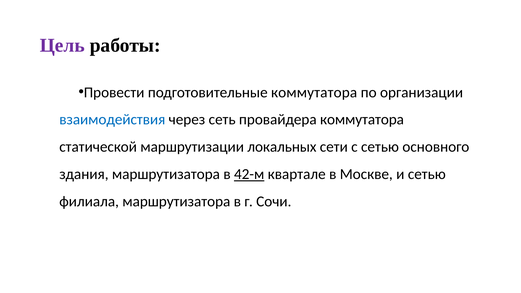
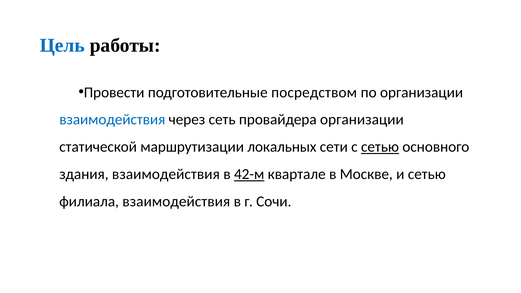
Цель colour: purple -> blue (62, 45)
подготовительные коммутатора: коммутатора -> посредством (314, 92)
провайдера коммутатора: коммутатора -> организации (362, 120)
сетью underline: none -> present (380, 147)
здания маршрутизатора: маршрутизатора -> взаимодействия (166, 174)
филиала маршрутизатора: маршрутизатора -> взаимодействия (176, 202)
